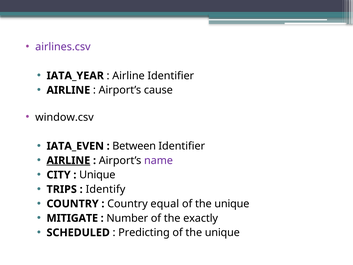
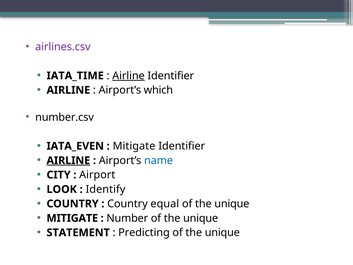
IATA_YEAR: IATA_YEAR -> IATA_TIME (75, 76)
Airline underline: none -> present (128, 76)
cause: cause -> which (158, 90)
window.csv: window.csv -> number.csv (65, 117)
Between: Between -> Mitigate (134, 146)
name colour: purple -> blue (159, 160)
Unique: Unique -> Airport (97, 175)
TRIPS: TRIPS -> LOOK (62, 189)
exactly: exactly -> unique (201, 218)
SCHEDULED: SCHEDULED -> STATEMENT (78, 232)
